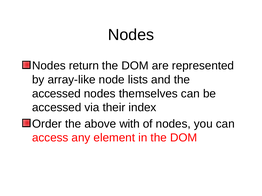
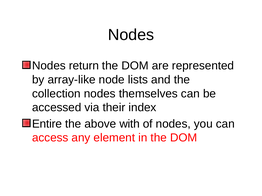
accessed: accessed -> collection (56, 94)
Order: Order -> Entire (47, 124)
